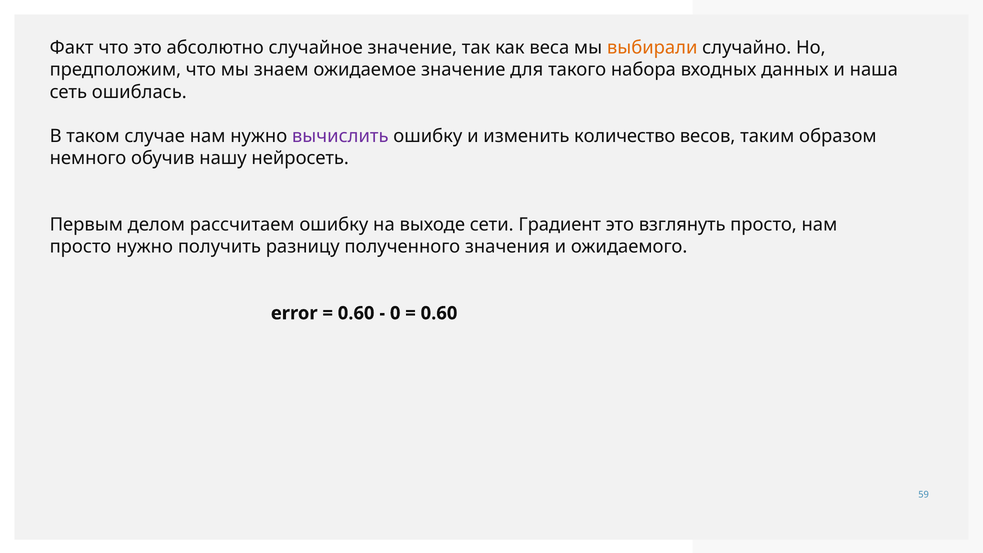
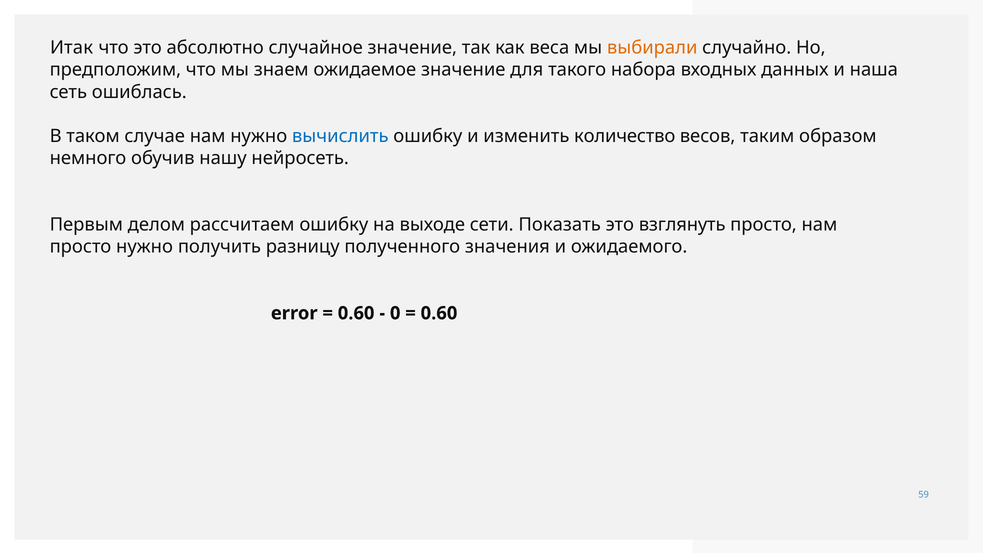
Факт: Факт -> Итак (72, 48)
вычислить colour: purple -> blue (340, 136)
Градиент: Градиент -> Показать (560, 225)
